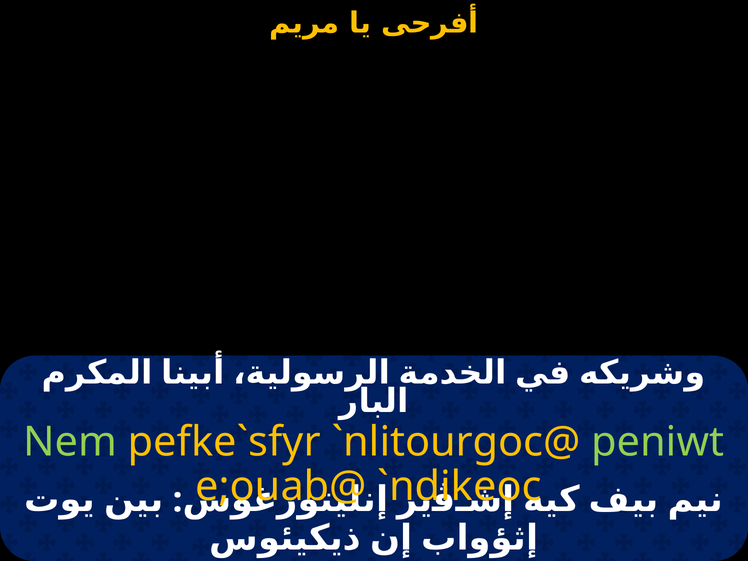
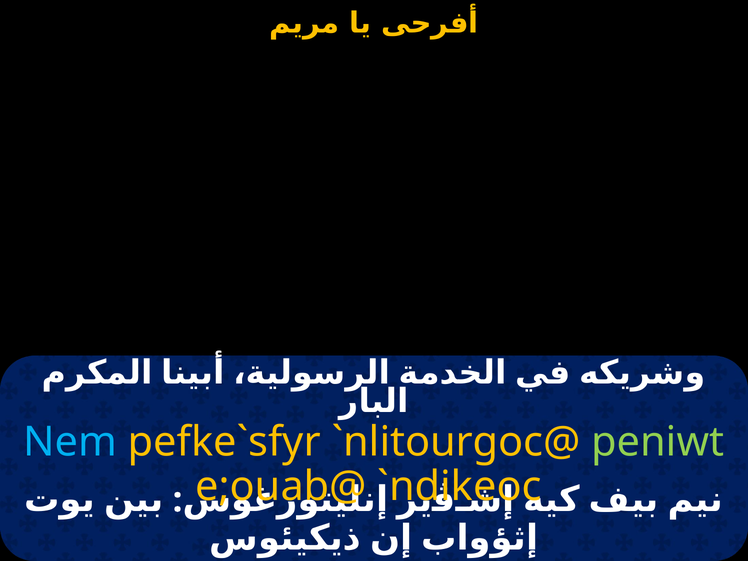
Nem colour: light green -> light blue (70, 442)
